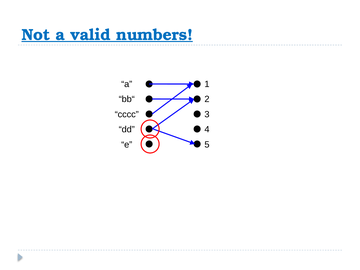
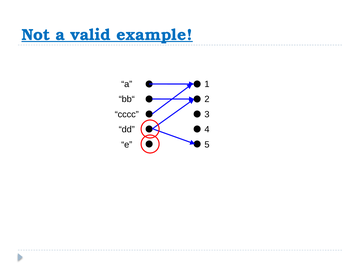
numbers: numbers -> example (154, 35)
